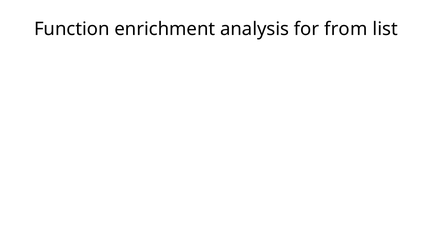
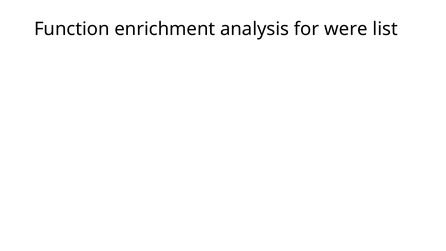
from: from -> were (346, 29)
